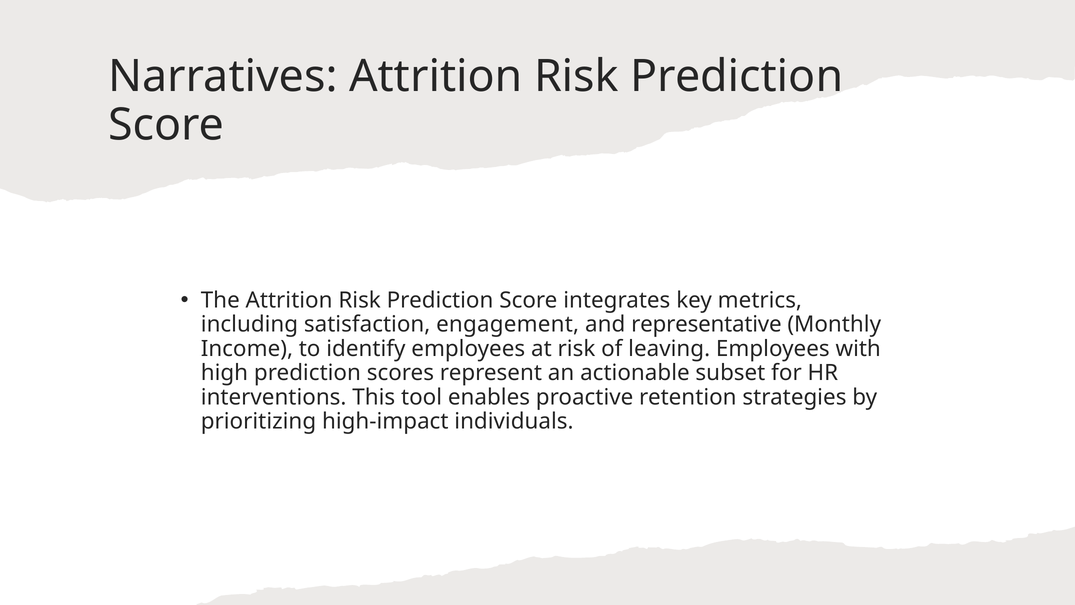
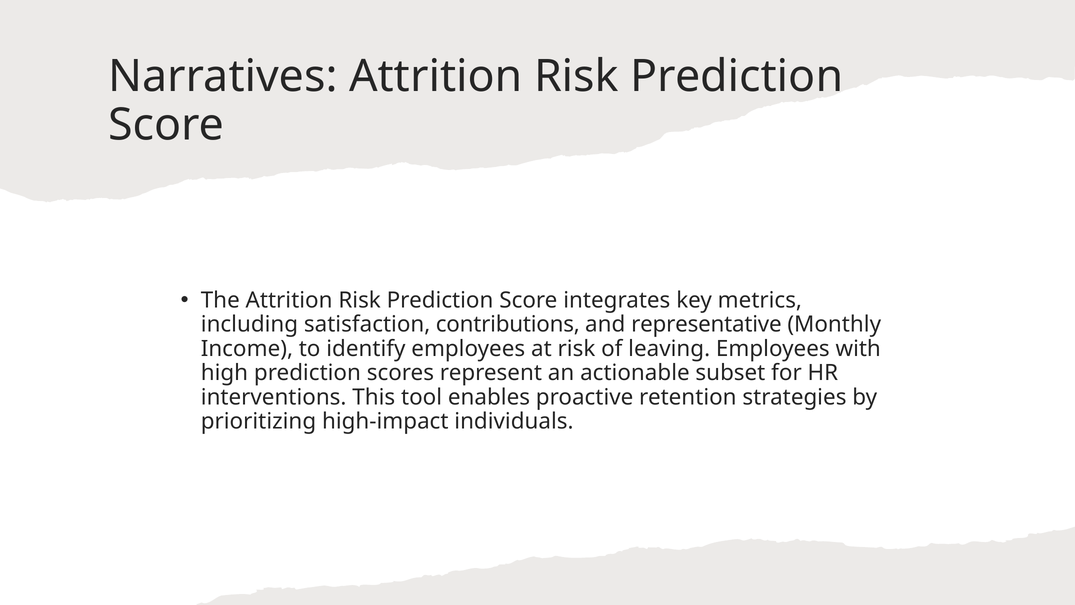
engagement: engagement -> contributions (508, 324)
